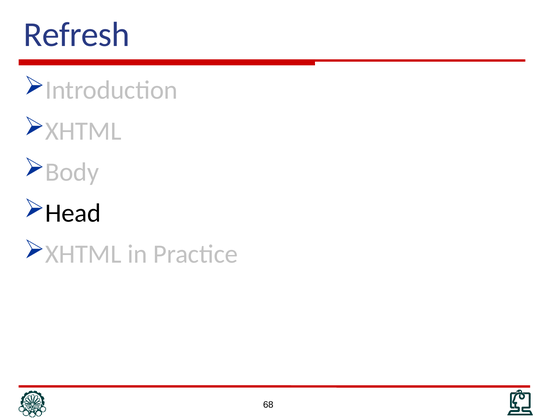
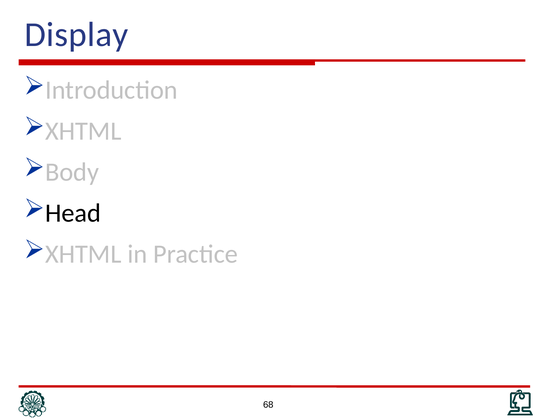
Refresh: Refresh -> Display (76, 34)
